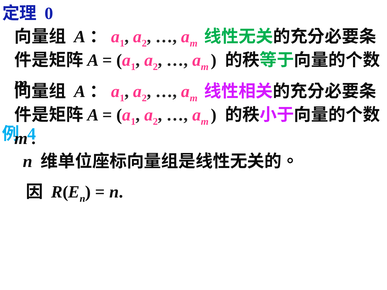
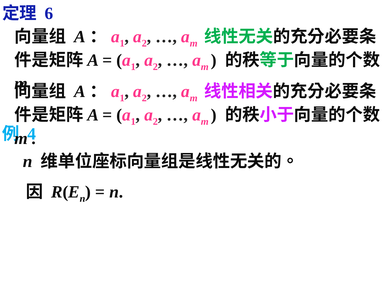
0: 0 -> 6 (49, 13)
